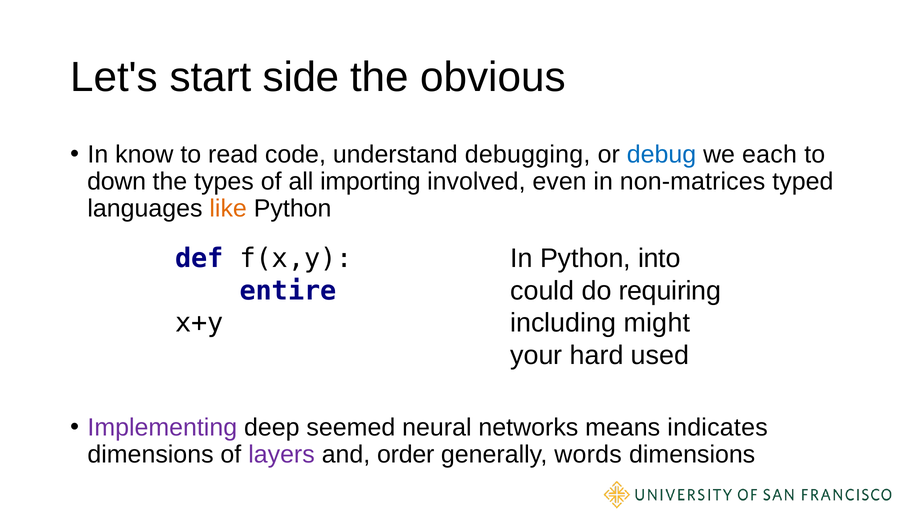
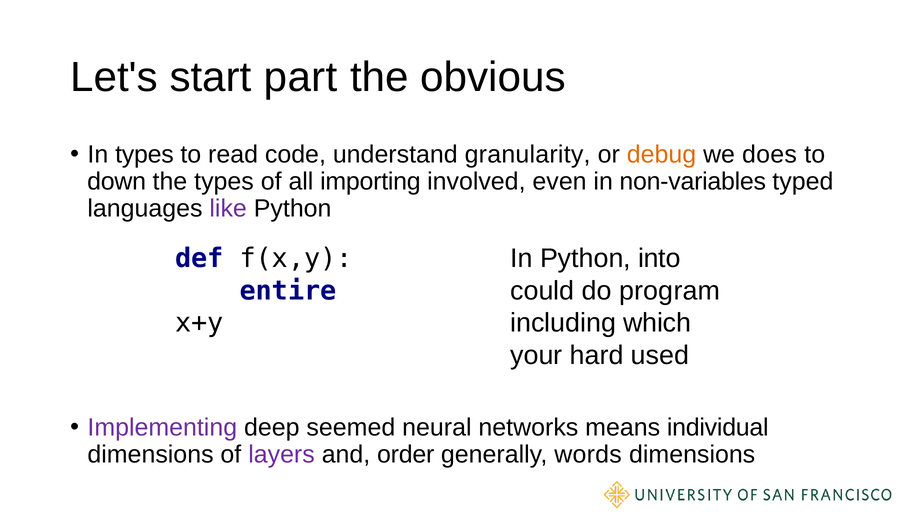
side: side -> part (301, 77)
In know: know -> types (144, 155)
debugging: debugging -> granularity (528, 155)
debug colour: blue -> orange (662, 155)
each: each -> does (770, 155)
non-matrices: non-matrices -> non-variables (693, 182)
like colour: orange -> purple (228, 209)
requiring: requiring -> program (670, 291)
might: might -> which (657, 323)
indicates: indicates -> individual (718, 428)
